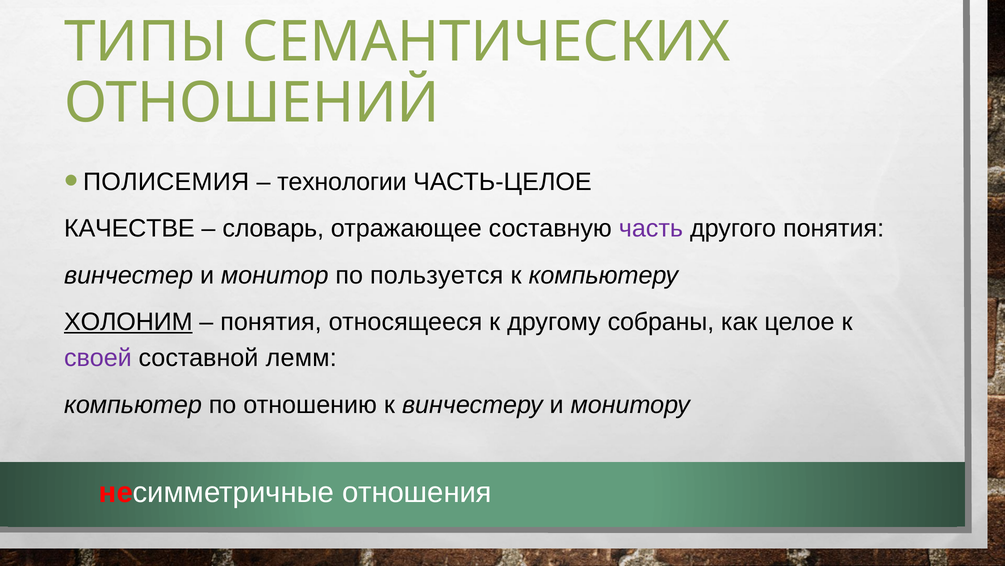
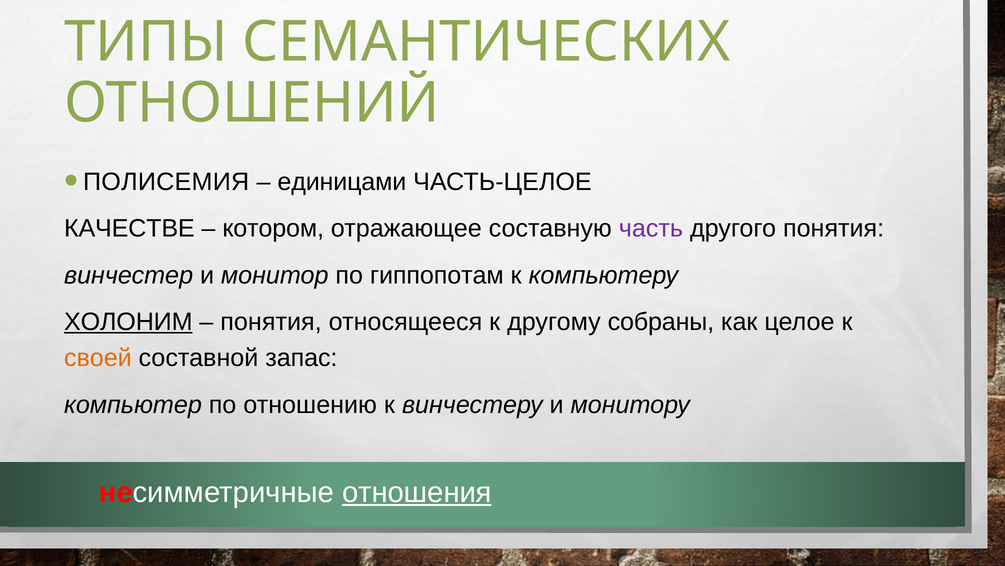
технологии: технологии -> единицами (342, 182)
словарь: словарь -> котором (273, 228)
пользуется: пользуется -> гиппопотам (437, 275)
своей colour: purple -> orange (98, 358)
лемм: лемм -> запас (301, 358)
отношения underline: none -> present (417, 492)
